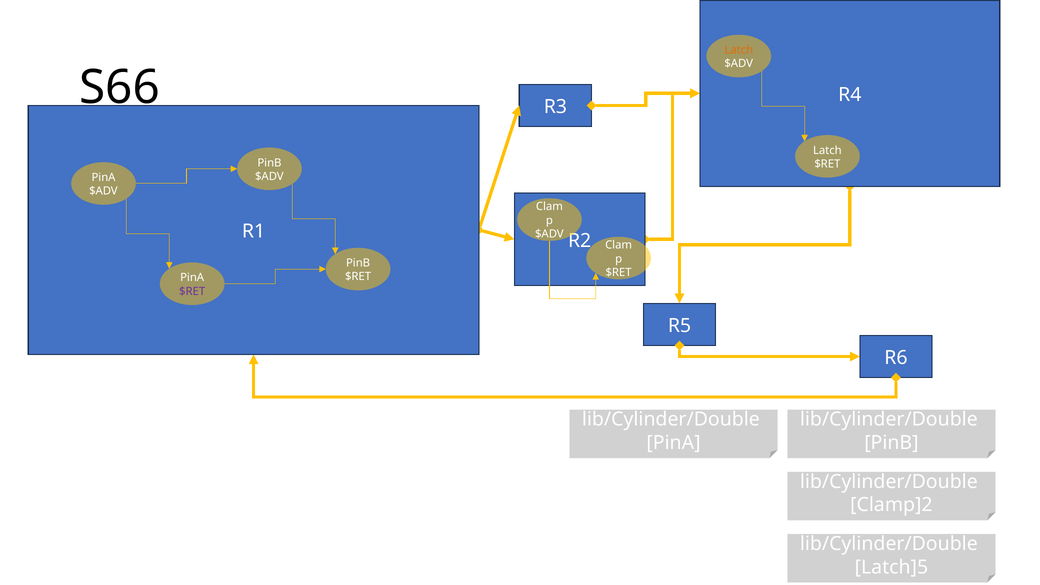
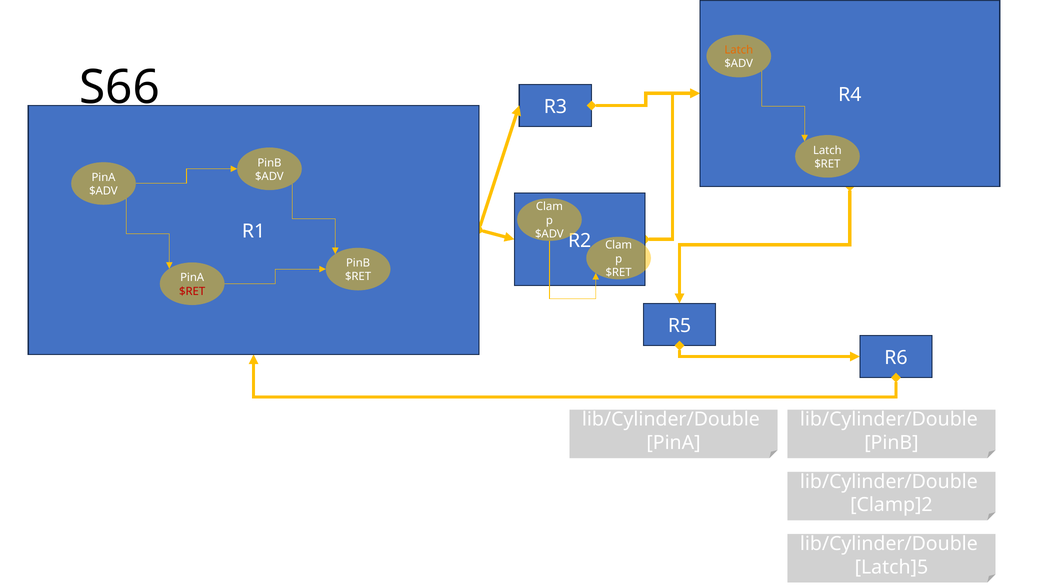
$RET colour: purple -> red (192, 291)
